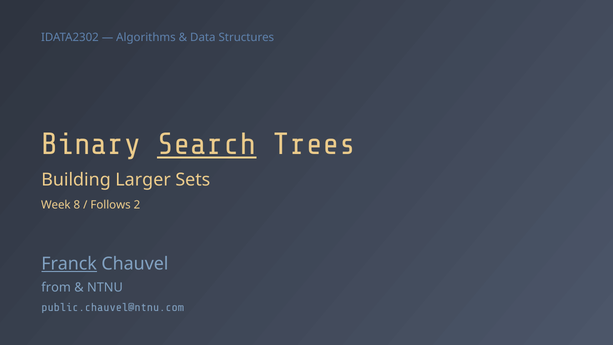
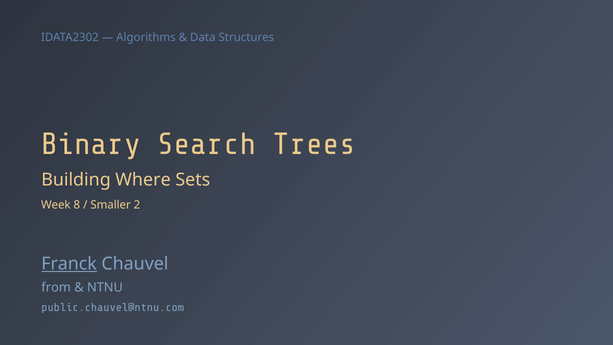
Search underline: present -> none (207, 144)
Larger: Larger -> Where (143, 180)
Follows: Follows -> Smaller (111, 205)
